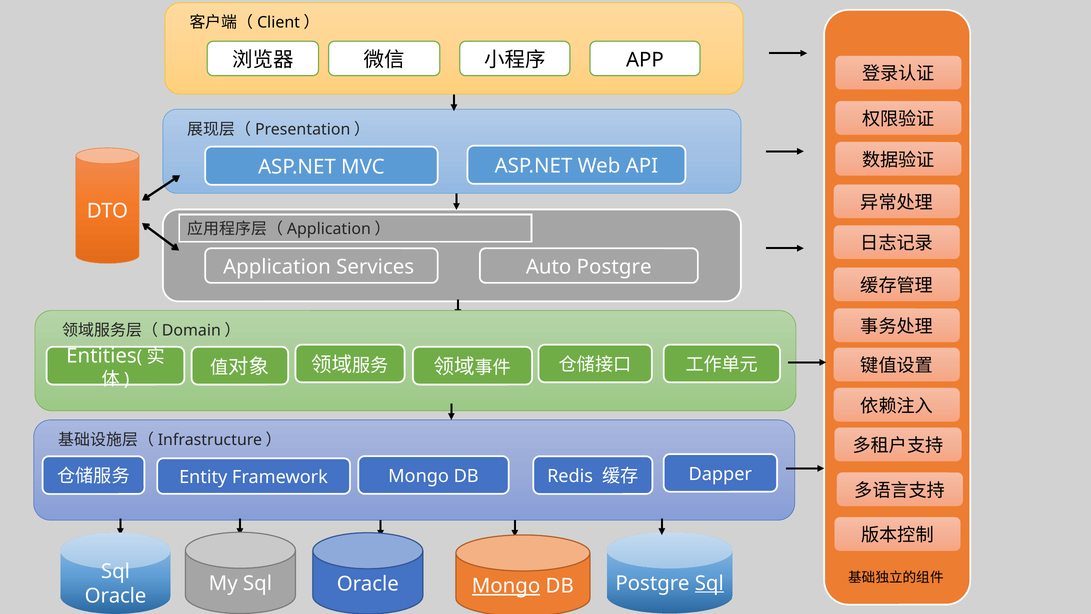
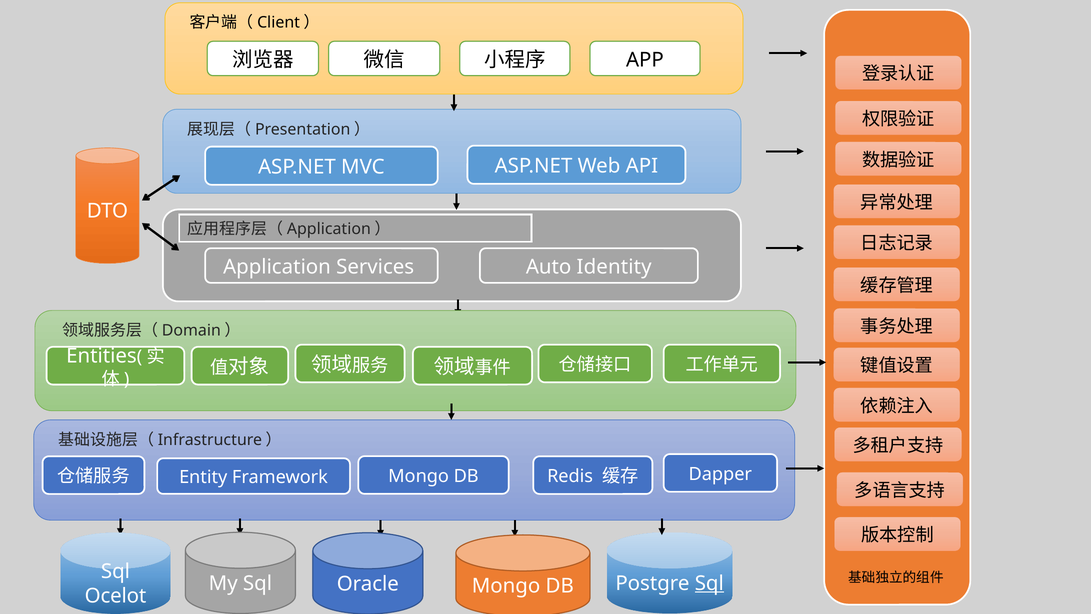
Auto Postgre: Postgre -> Identity (614, 267)
Mongo underline: present -> none (506, 586)
Oracle: Oracle -> Ocelot (116, 596)
